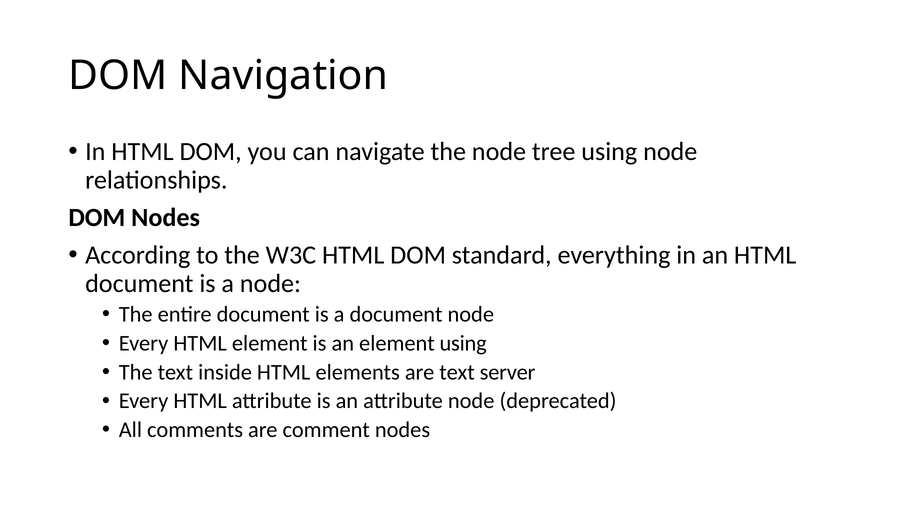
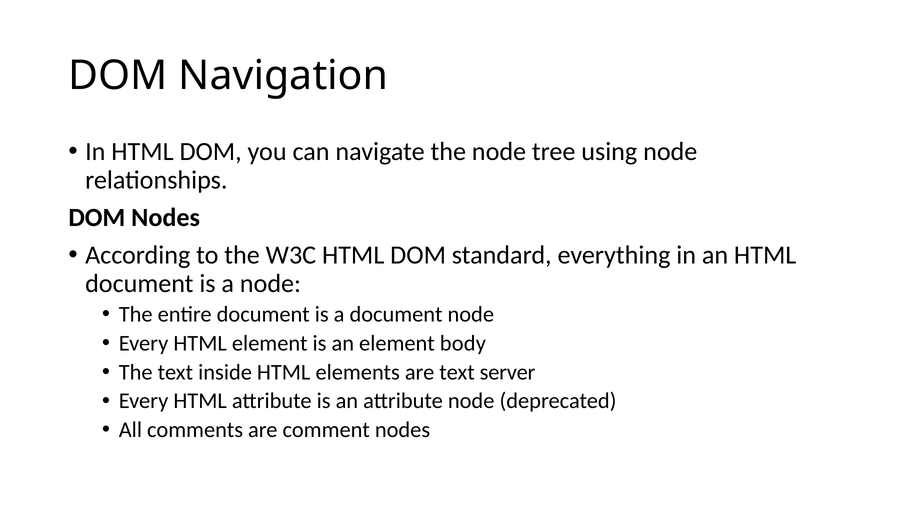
element using: using -> body (463, 343)
